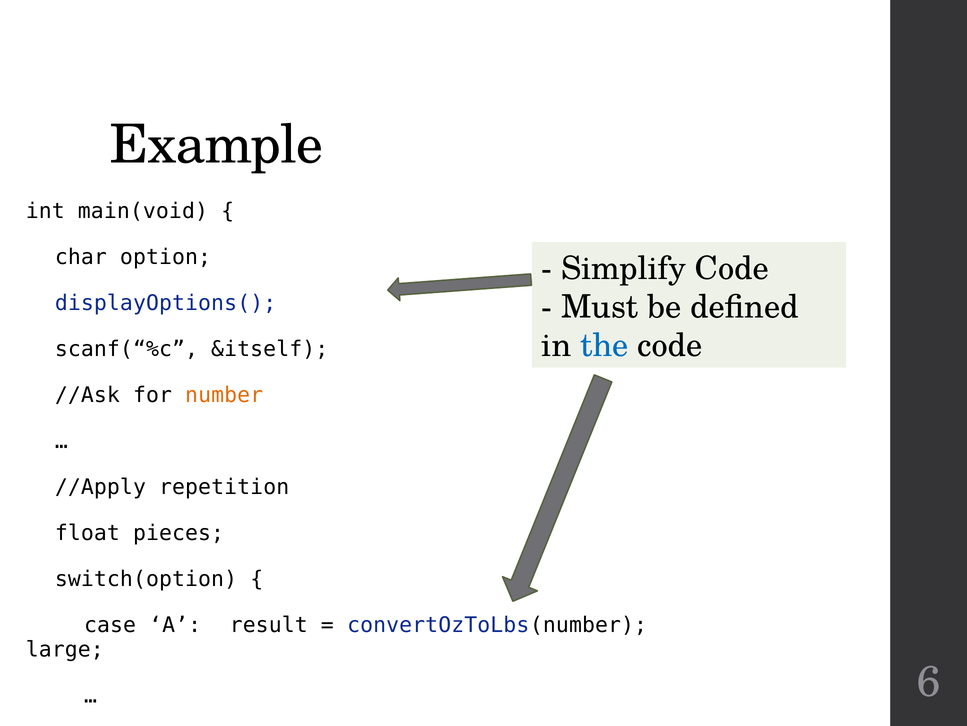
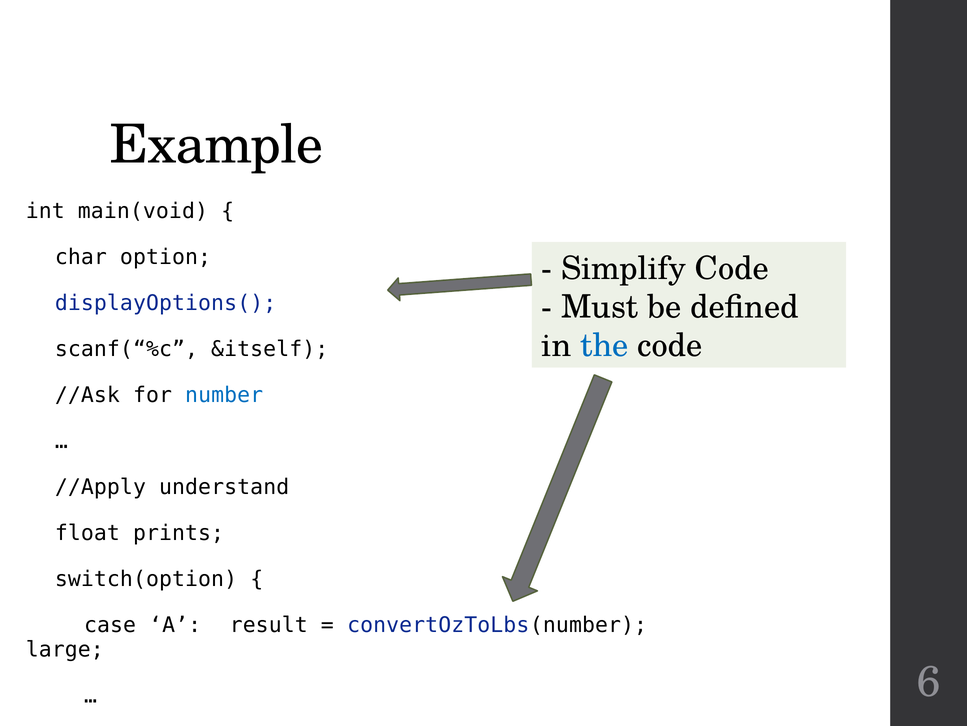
number colour: orange -> blue (224, 395)
repetition: repetition -> understand (224, 487)
pieces: pieces -> prints (178, 533)
